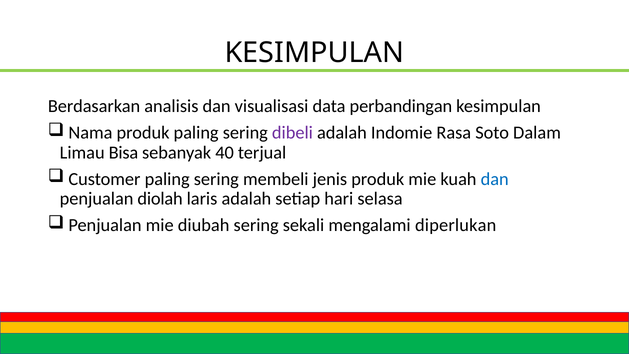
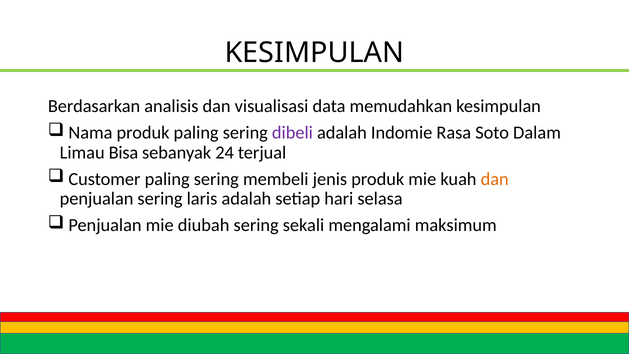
perbandingan: perbandingan -> memudahkan (401, 106)
40: 40 -> 24 (225, 153)
dan colour: blue -> orange (495, 179)
penjualan diolah: diolah -> sering (160, 199)
diperlukan: diperlukan -> maksimum (456, 225)
